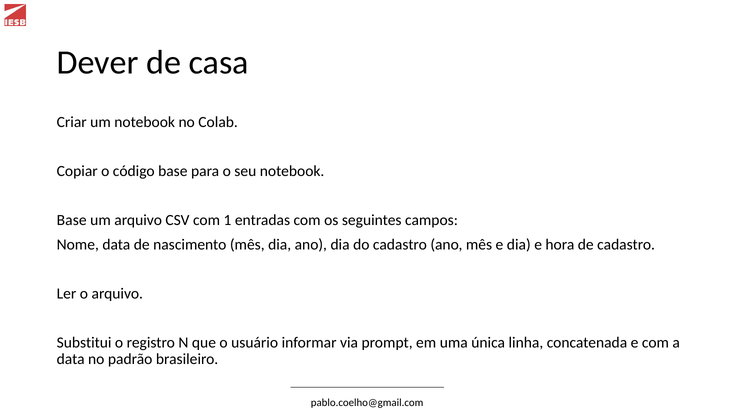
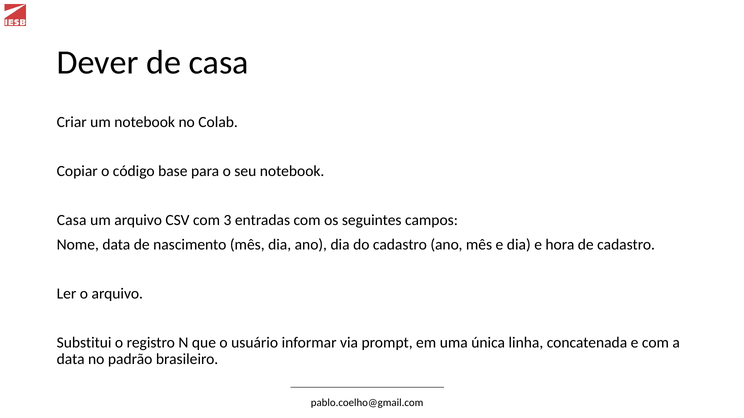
Base: Base -> Casa (72, 220)
1: 1 -> 3 (228, 220)
